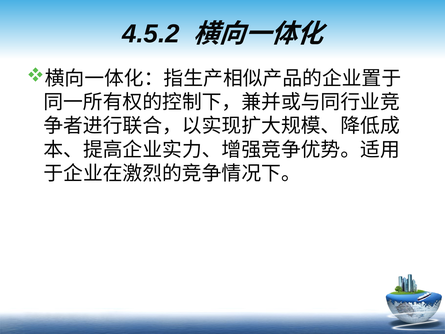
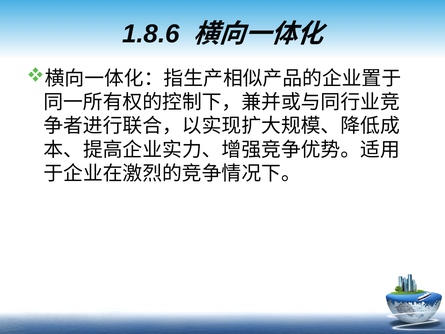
4.5.2: 4.5.2 -> 1.8.6 (151, 34)
